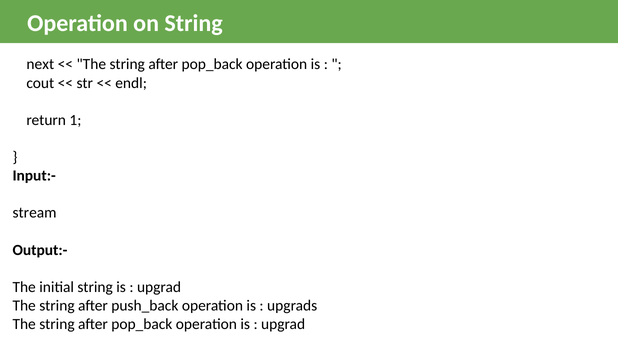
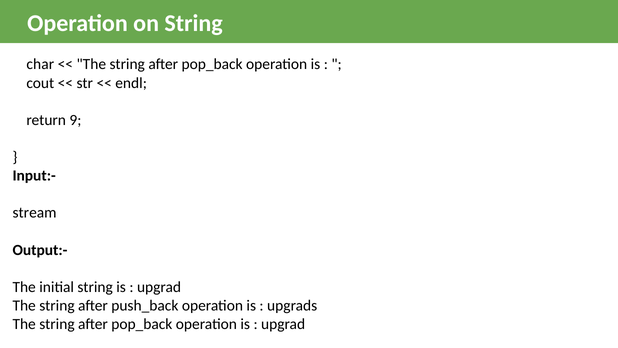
next: next -> char (40, 64)
1: 1 -> 9 (75, 120)
